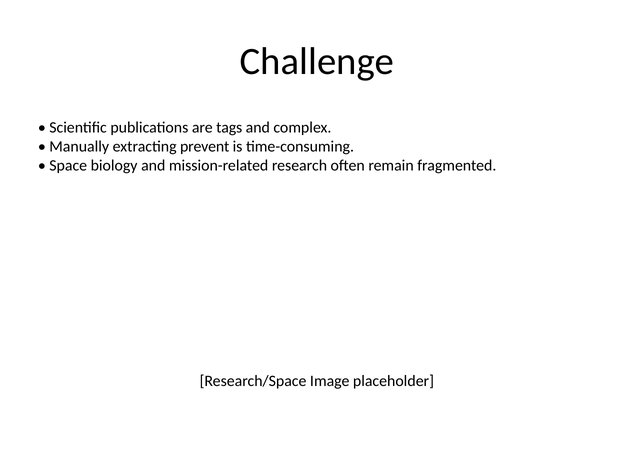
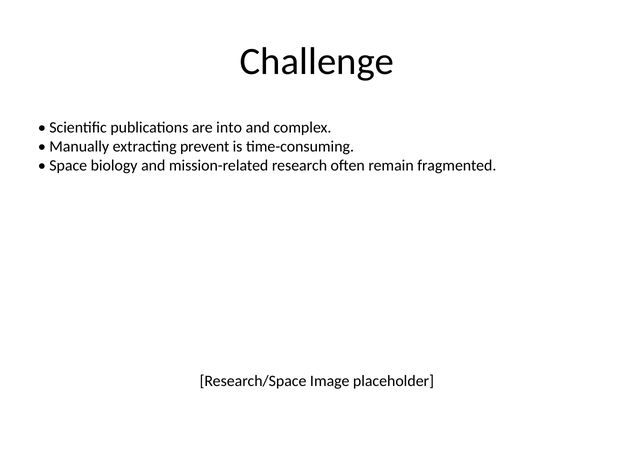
tags: tags -> into (229, 128)
